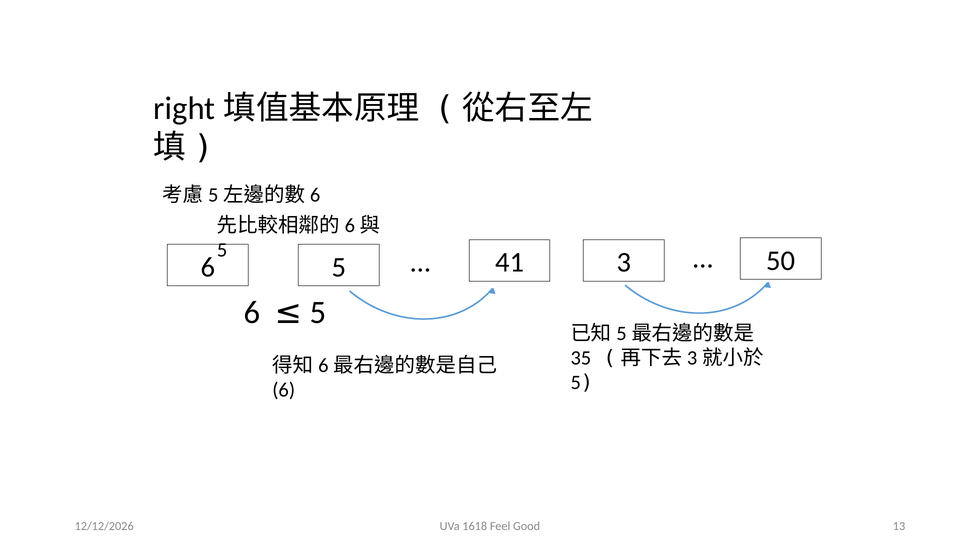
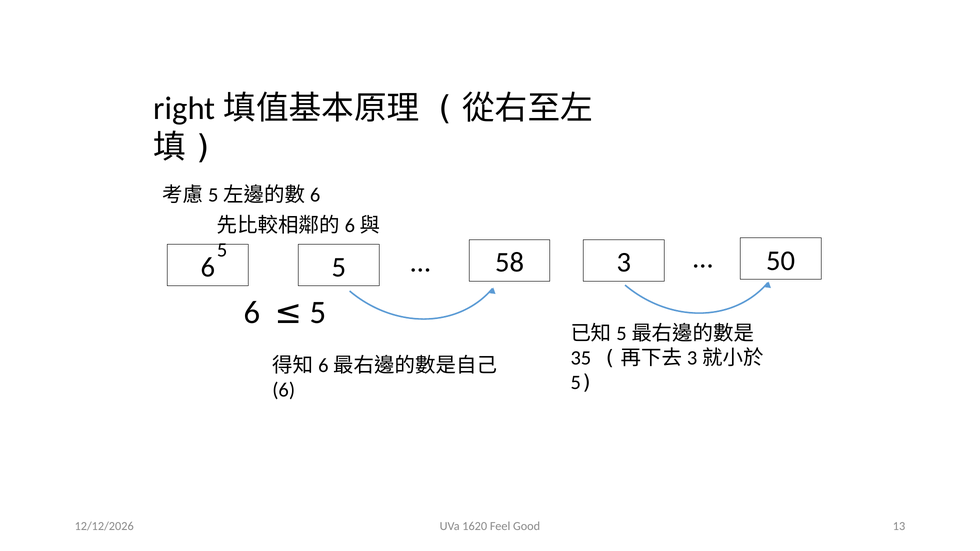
41: 41 -> 58 (510, 262)
1618: 1618 -> 1620 (475, 526)
